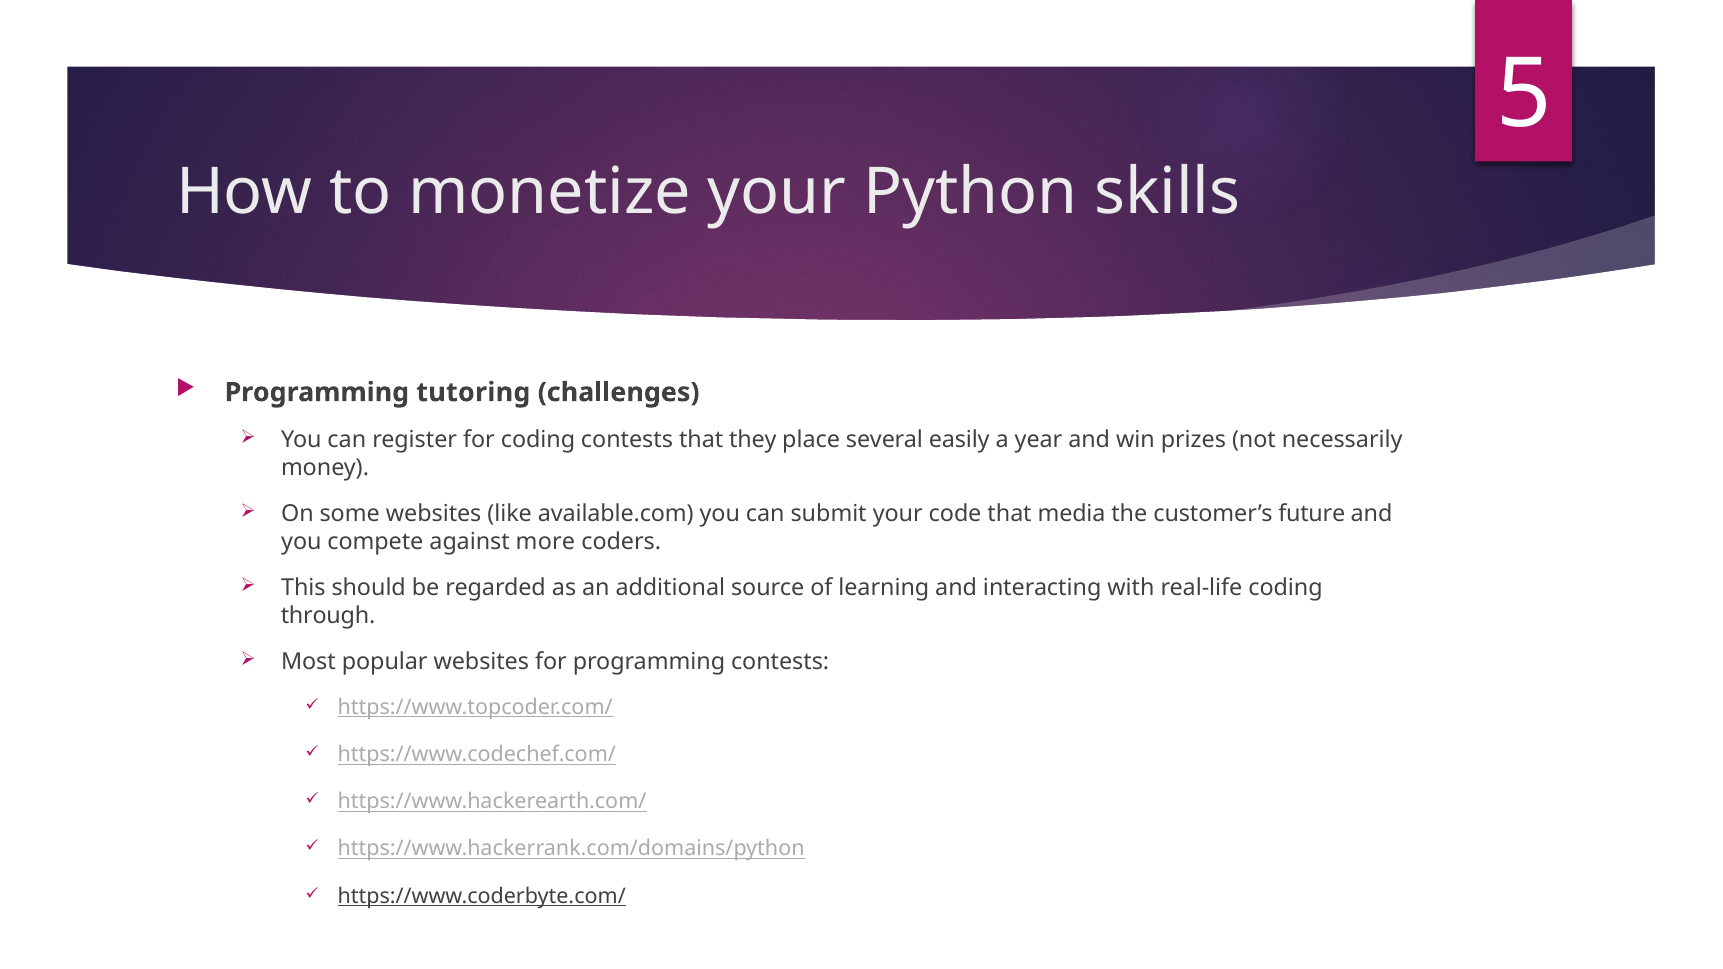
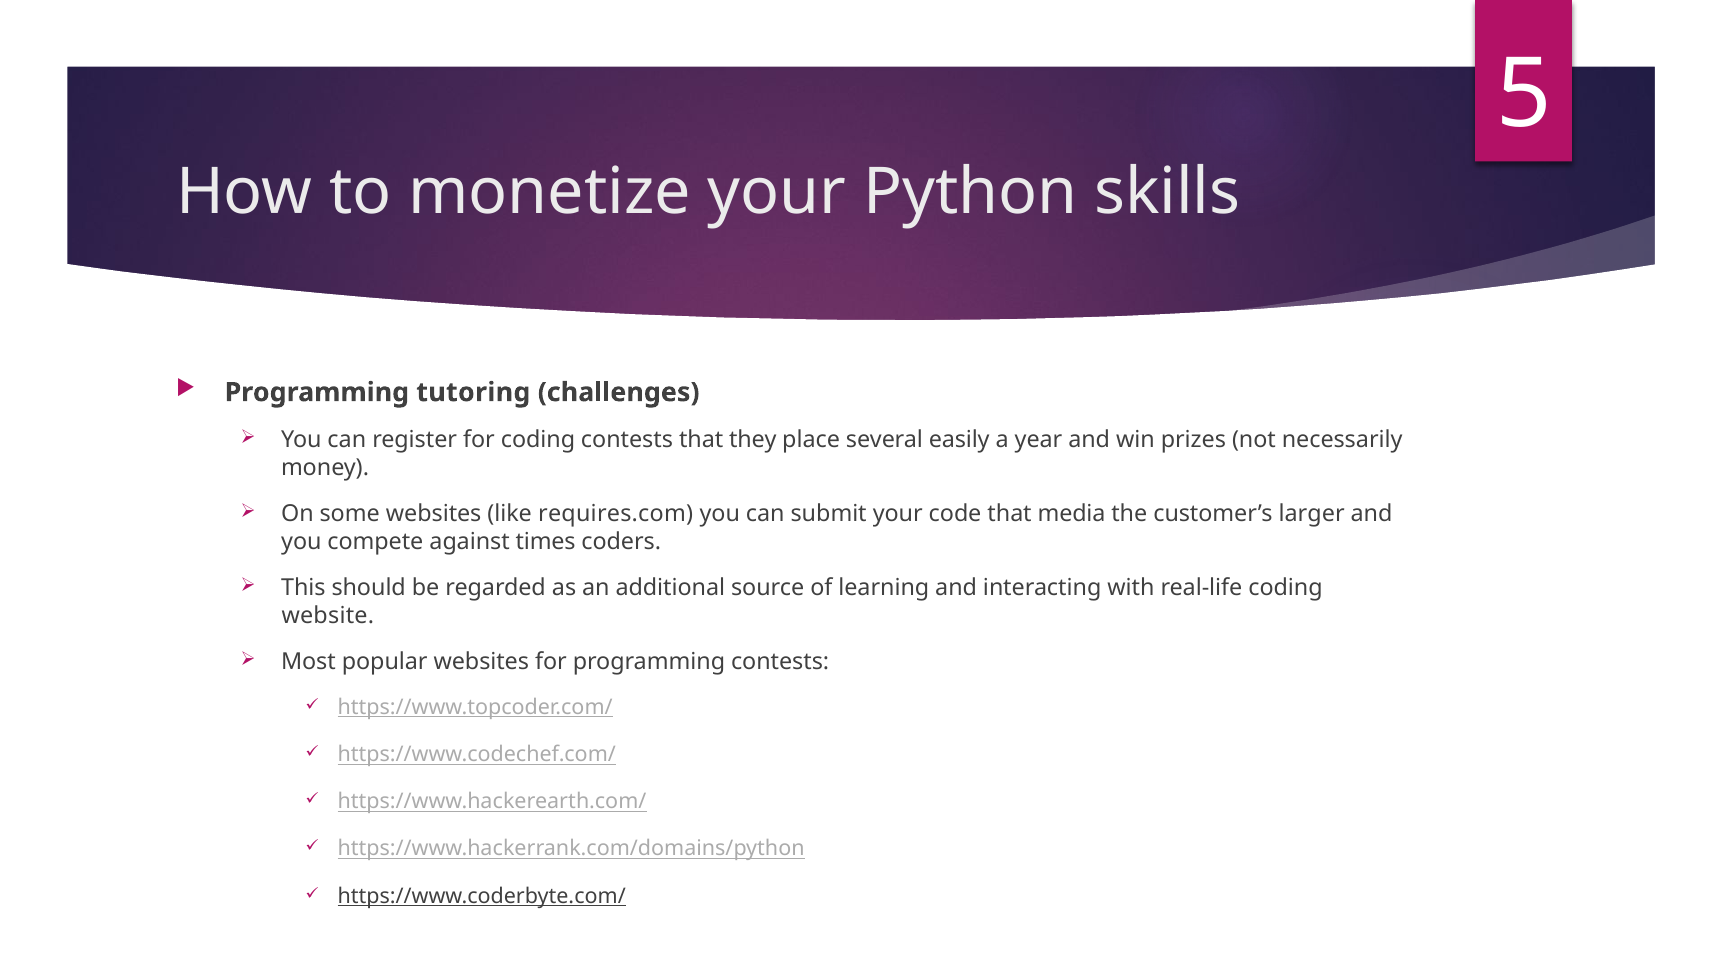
available.com: available.com -> requires.com (616, 514)
future: future -> larger (1312, 514)
more: more -> times (546, 542)
through: through -> website (328, 616)
